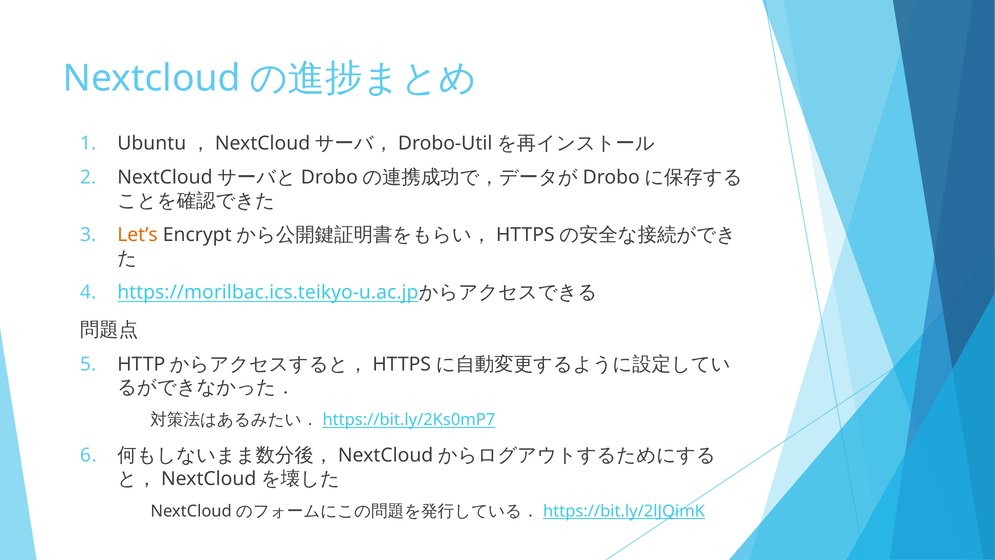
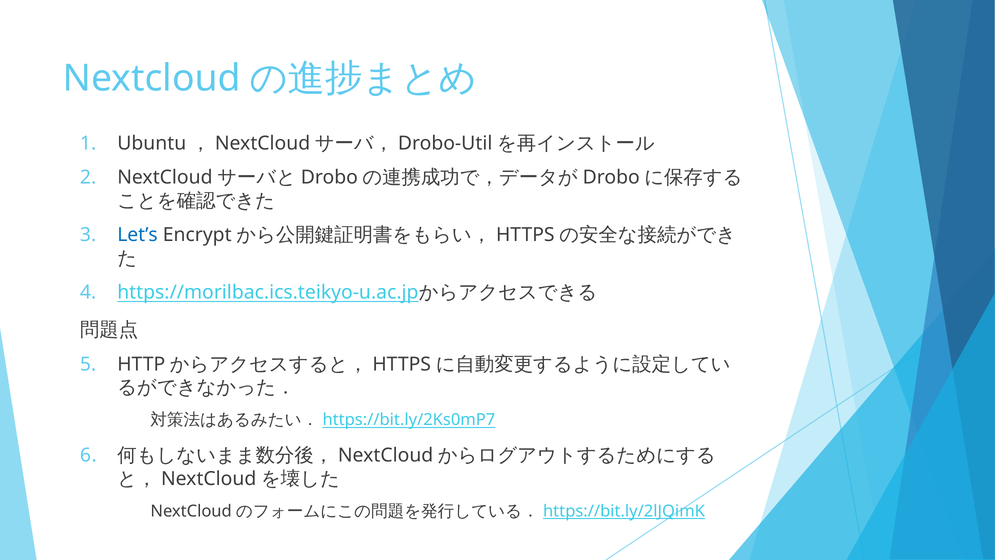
Let’s colour: orange -> blue (138, 235)
